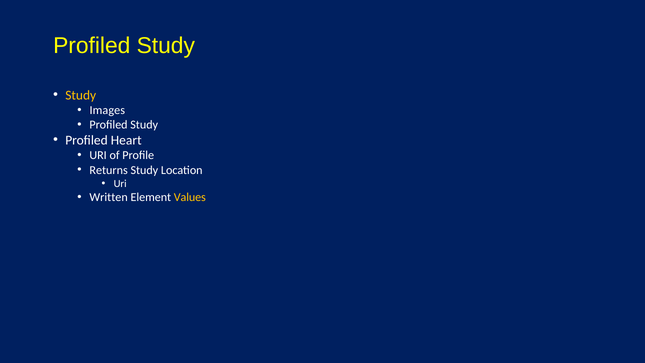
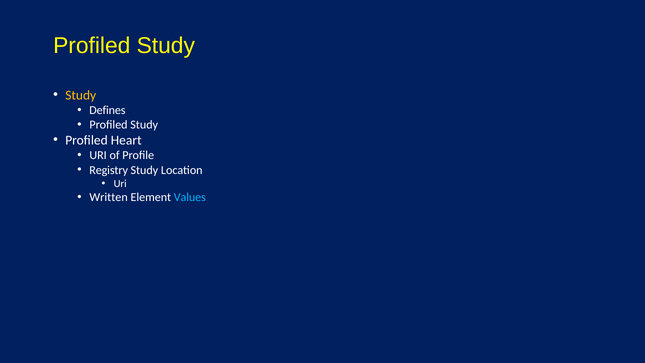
Images: Images -> Defines (107, 110)
Returns: Returns -> Registry (109, 170)
Values colour: yellow -> light blue (190, 197)
